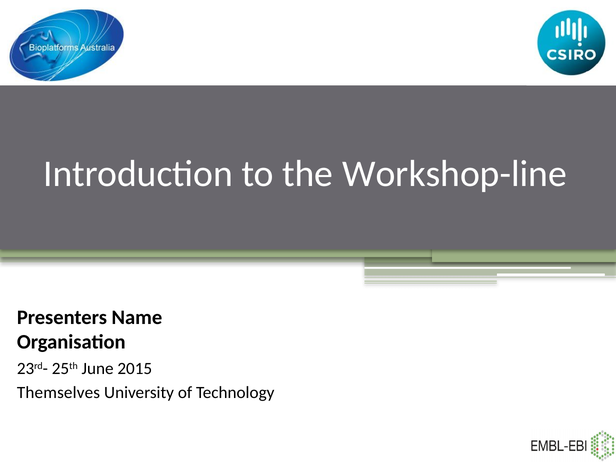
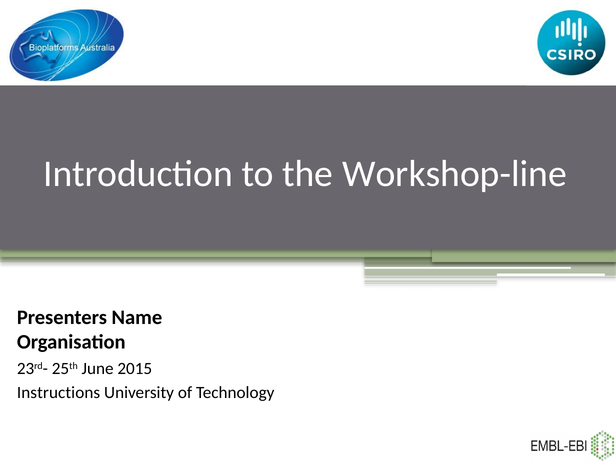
Themselves: Themselves -> Instructions (59, 393)
